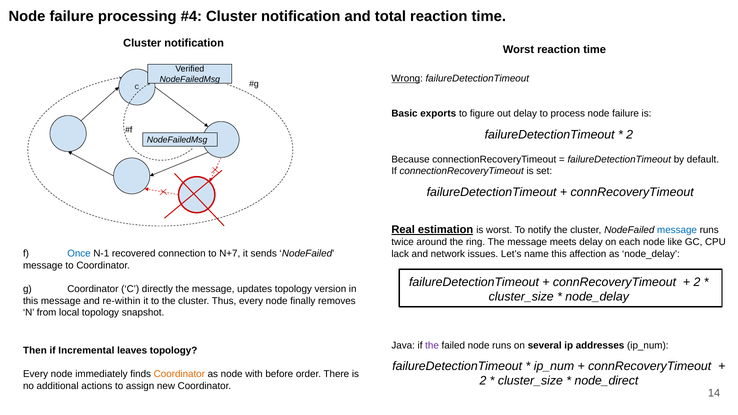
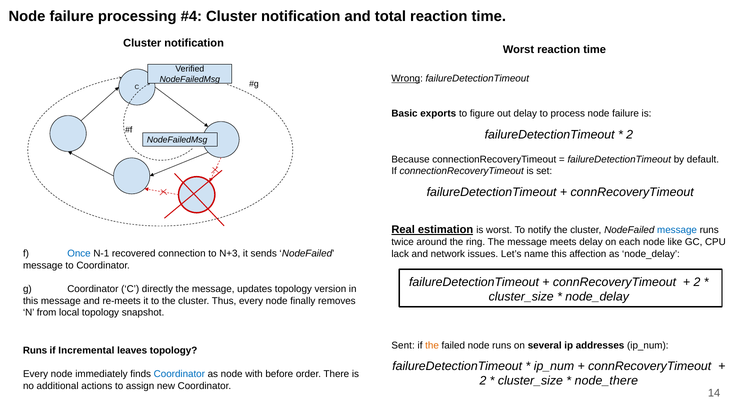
N+7: N+7 -> N+3 (230, 254)
re-within: re-within -> re-meets (122, 301)
Java: Java -> Sent (403, 345)
the colour: purple -> orange (432, 345)
Then: Then -> Runs (35, 351)
Coordinator colour: orange -> blue (179, 374)
node_direct: node_direct -> node_there (606, 381)
